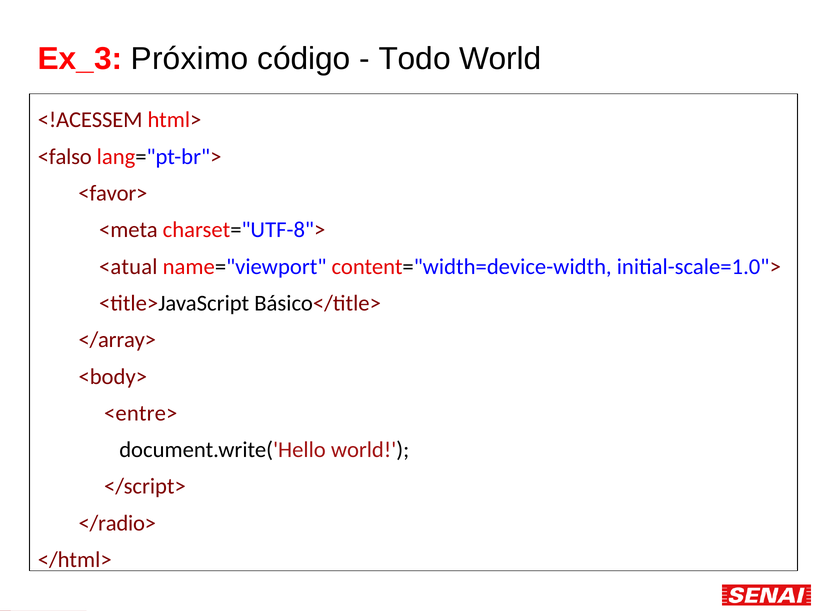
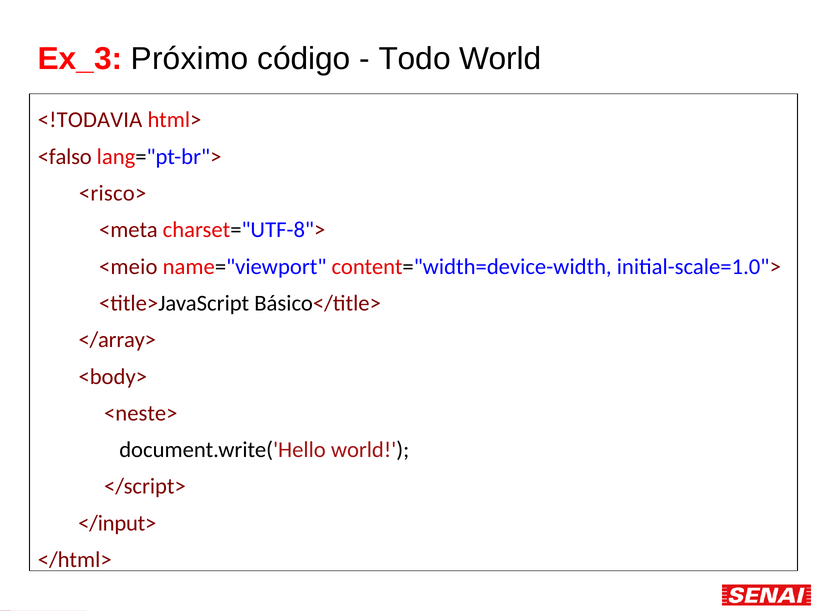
<!ACESSEM: <!ACESSEM -> <!TODAVIA (90, 120)
<favor>: <favor> -> <risco> (113, 193)
<atual: <atual -> <meio (128, 267)
<entre>: <entre> -> <neste> (141, 413)
</radio>: </radio> -> </input> (117, 523)
